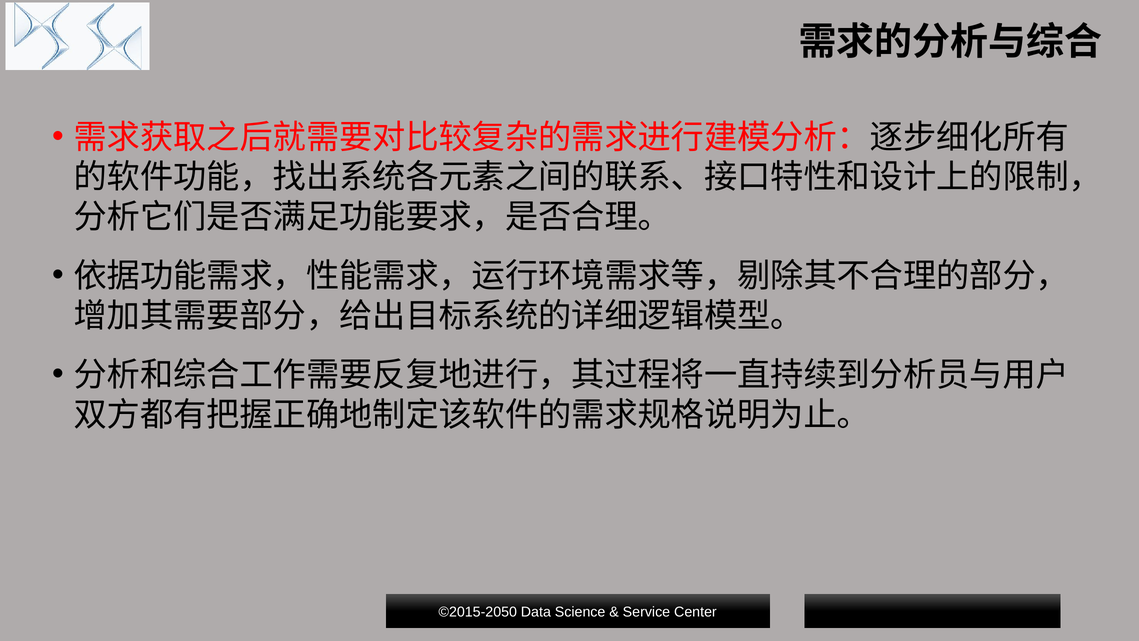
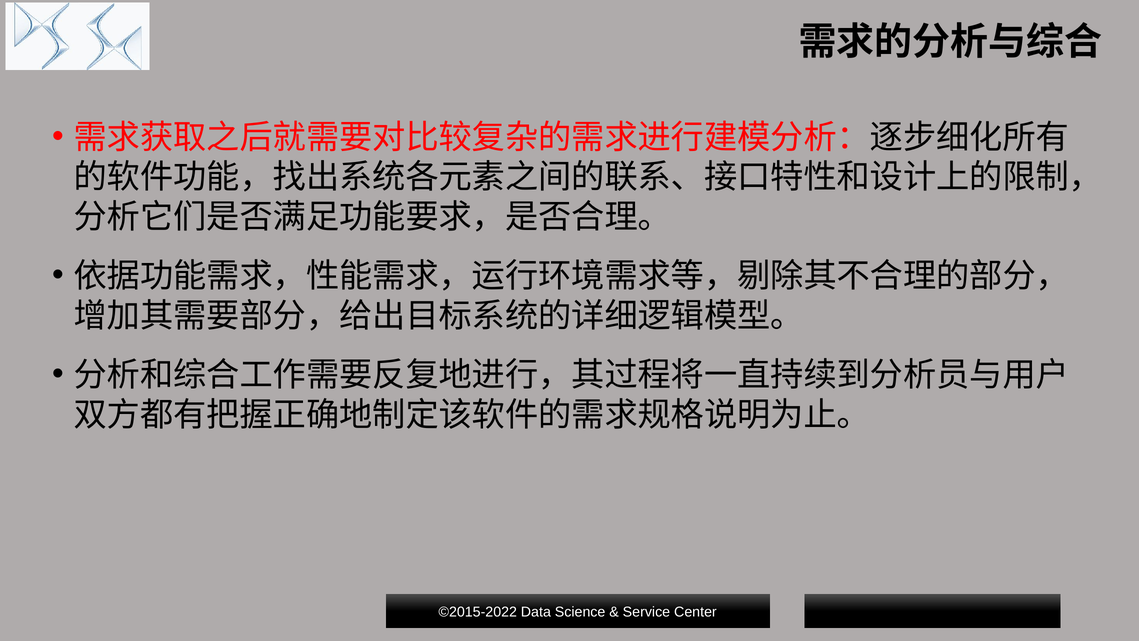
©2015-2050: ©2015-2050 -> ©2015-2022 (478, 612)
